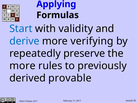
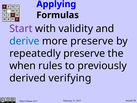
Start colour: blue -> purple (21, 29)
more verifying: verifying -> preserve (92, 41)
more: more -> when (23, 66)
provable: provable -> verifying (70, 78)
